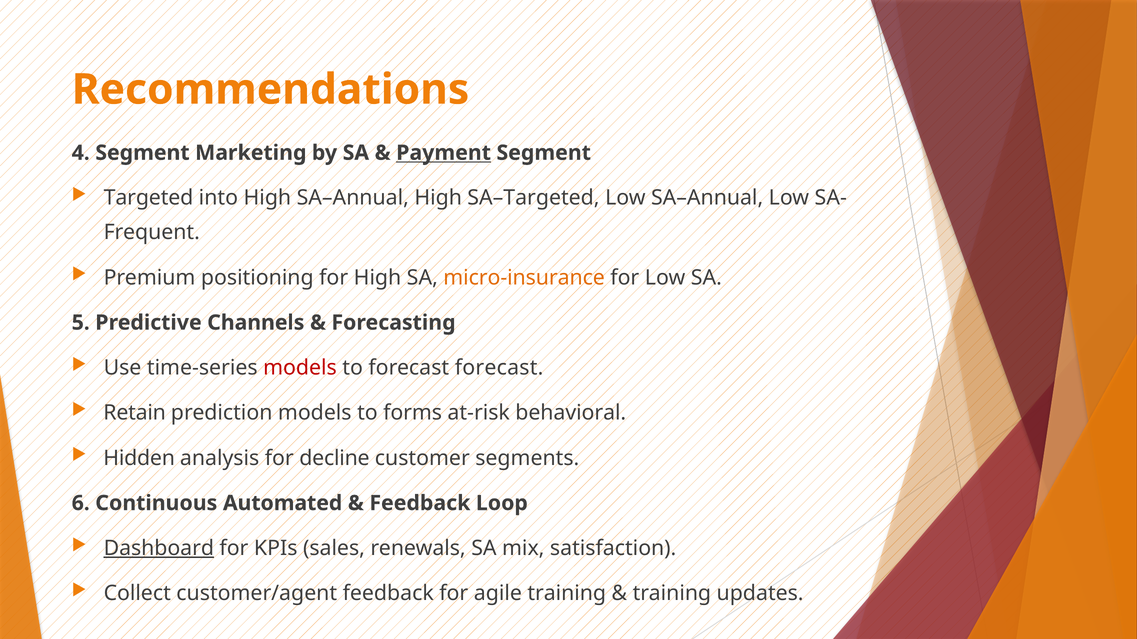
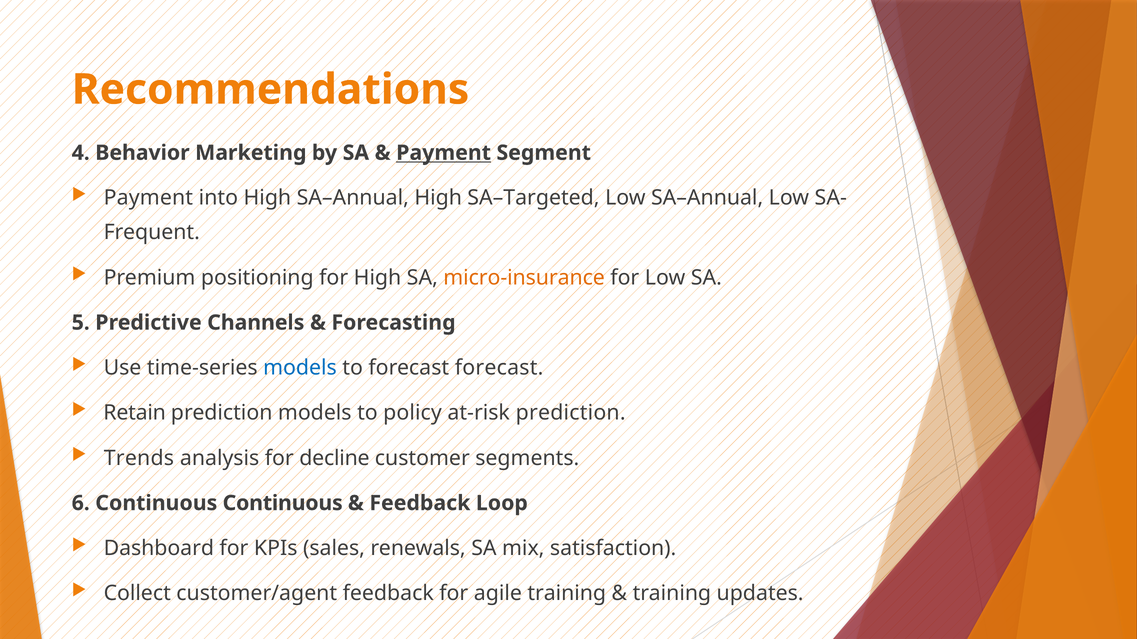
4 Segment: Segment -> Behavior (142, 153)
Targeted: Targeted -> Payment (148, 198)
models colour: red -> blue (300, 368)
forms: forms -> policy (413, 413)
at-risk behavioral: behavioral -> prediction (571, 413)
Hidden: Hidden -> Trends (139, 458)
Continuous Automated: Automated -> Continuous (283, 504)
Dashboard underline: present -> none (159, 549)
